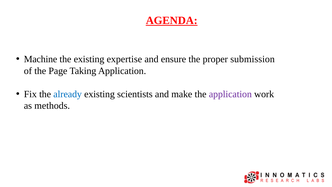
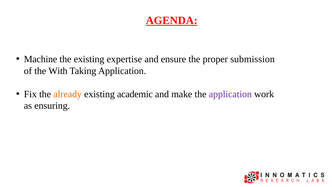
Page: Page -> With (58, 71)
already colour: blue -> orange (68, 94)
scientists: scientists -> academic (135, 94)
methods: methods -> ensuring (52, 106)
